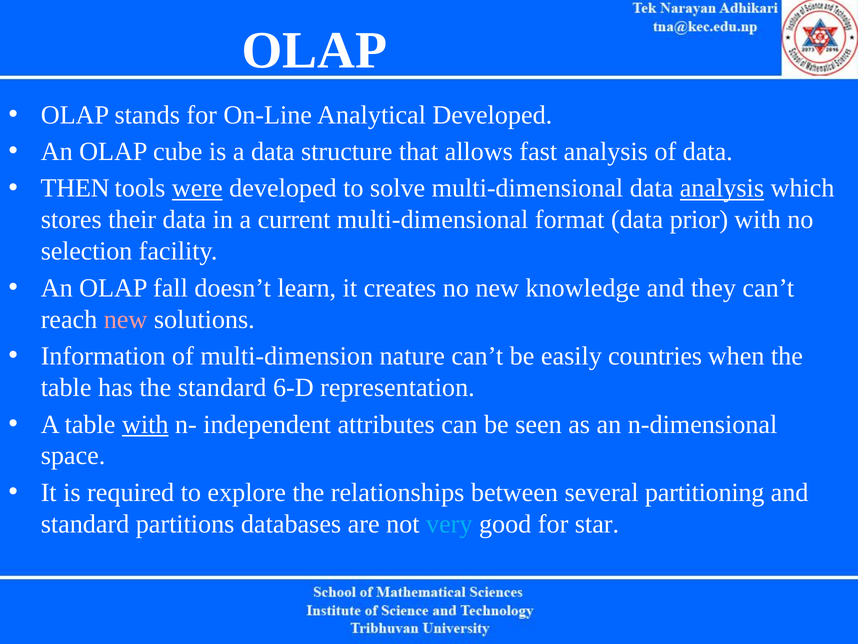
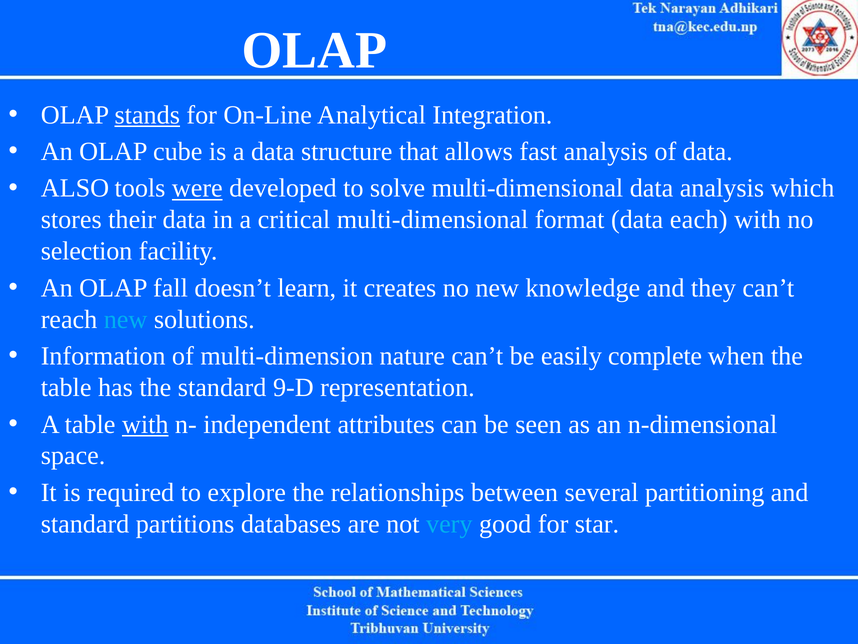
stands underline: none -> present (147, 115)
Analytical Developed: Developed -> Integration (492, 115)
THEN: THEN -> ALSO (75, 188)
analysis underline: present -> none (722, 188)
current: current -> critical (294, 220)
prior: prior -> each (699, 220)
new colour: pink -> light blue (126, 319)
countries: countries -> complete (655, 356)
6-D: 6-D -> 9-D (293, 387)
